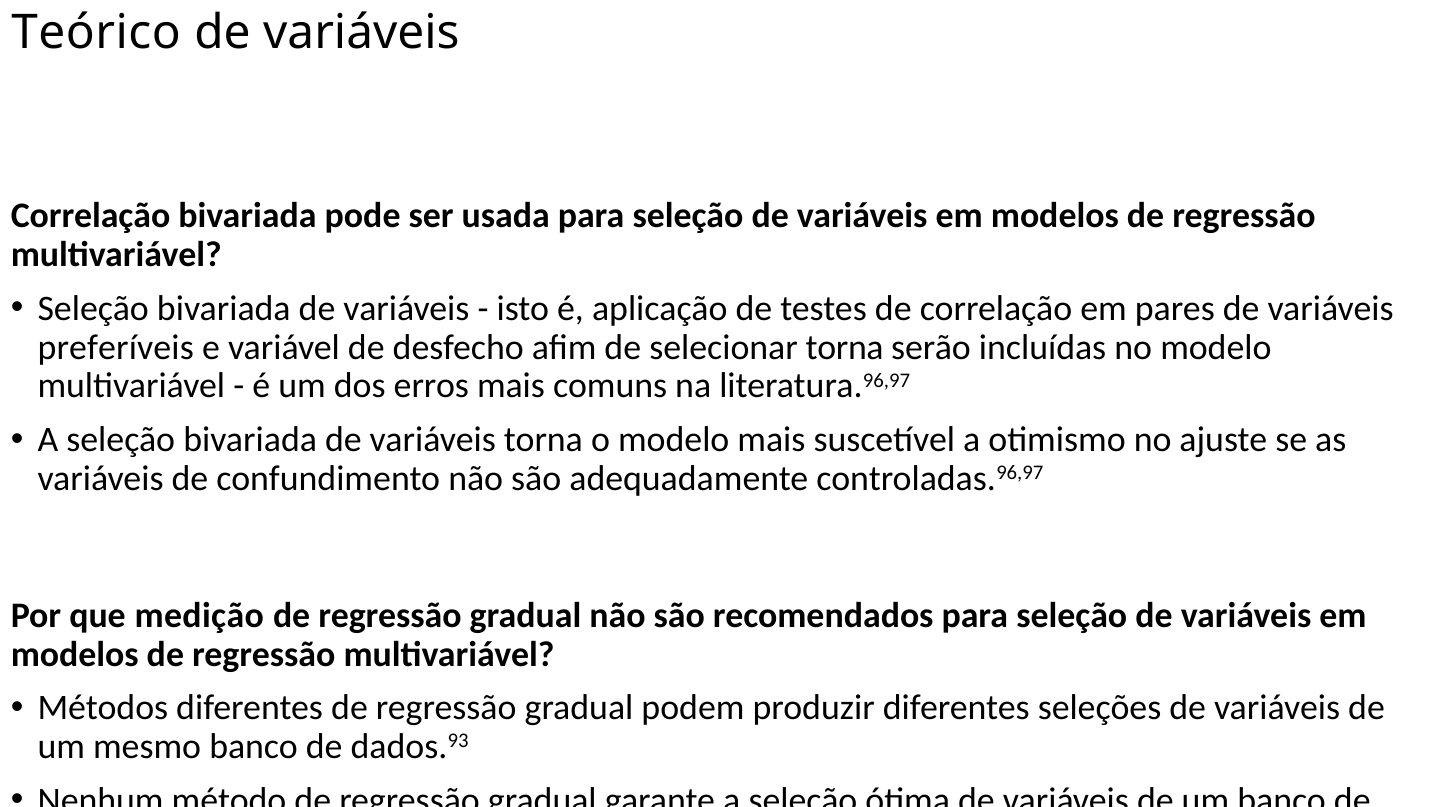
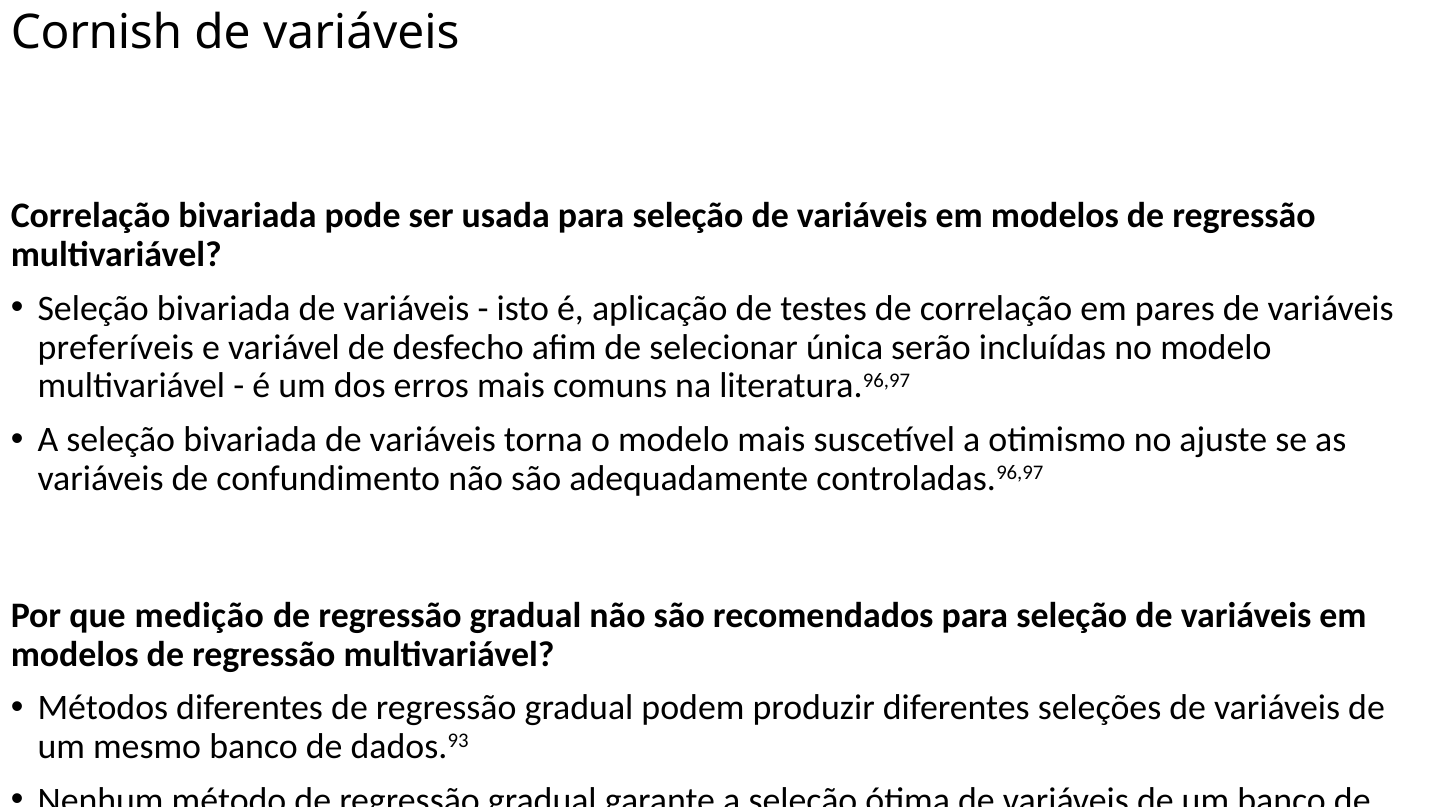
Teórico: Teórico -> Cornish (96, 33)
selecionar torna: torna -> única (845, 347)
